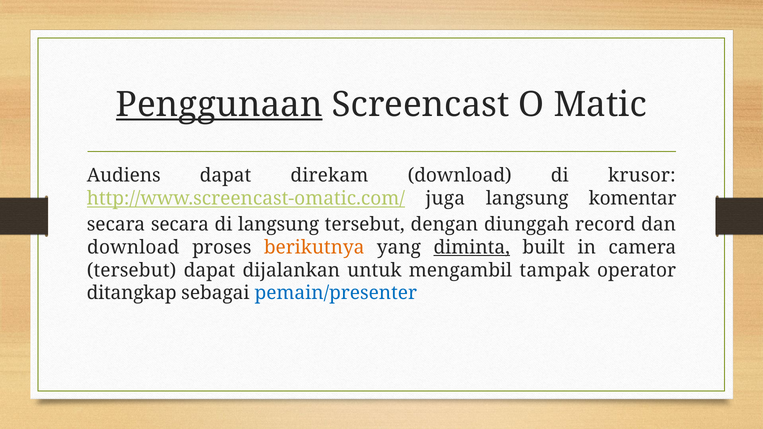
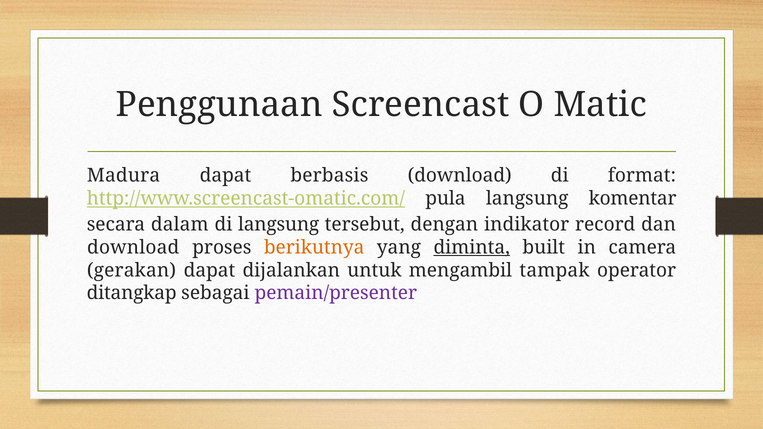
Penggunaan underline: present -> none (219, 105)
Audiens: Audiens -> Madura (124, 176)
direkam: direkam -> berbasis (329, 176)
krusor: krusor -> format (642, 176)
juga: juga -> pula (445, 199)
secara secara: secara -> dalam (180, 225)
diunggah: diunggah -> indikator (527, 225)
tersebut: tersebut -> gerakan (132, 270)
pemain/presenter colour: blue -> purple (336, 293)
